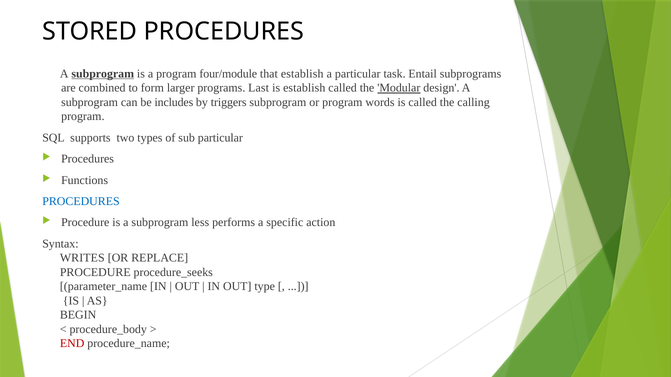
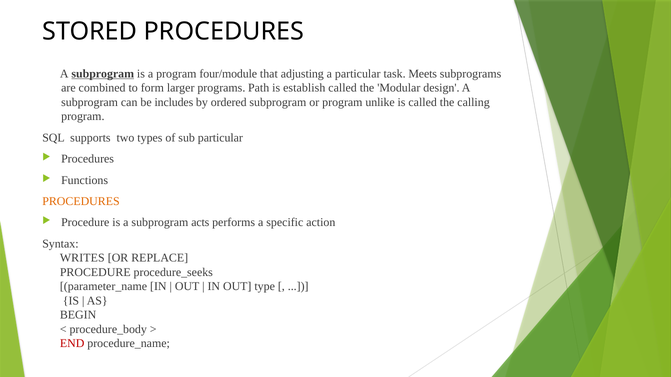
that establish: establish -> adjusting (302, 74)
Entail: Entail -> Meets (423, 74)
Last: Last -> Path (259, 88)
Modular underline: present -> none (399, 88)
triggers: triggers -> ordered (229, 102)
words: words -> unlike (380, 102)
PROCEDURES colour: blue -> orange (81, 202)
less: less -> acts (200, 223)
